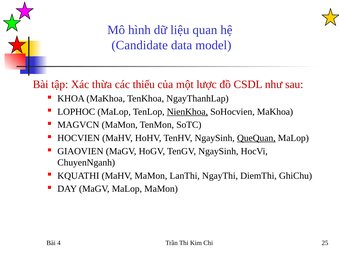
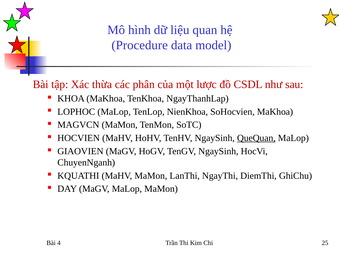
Candidate: Candidate -> Procedure (140, 45)
thiếu: thiếu -> phân (144, 84)
NienKhoa underline: present -> none (187, 112)
